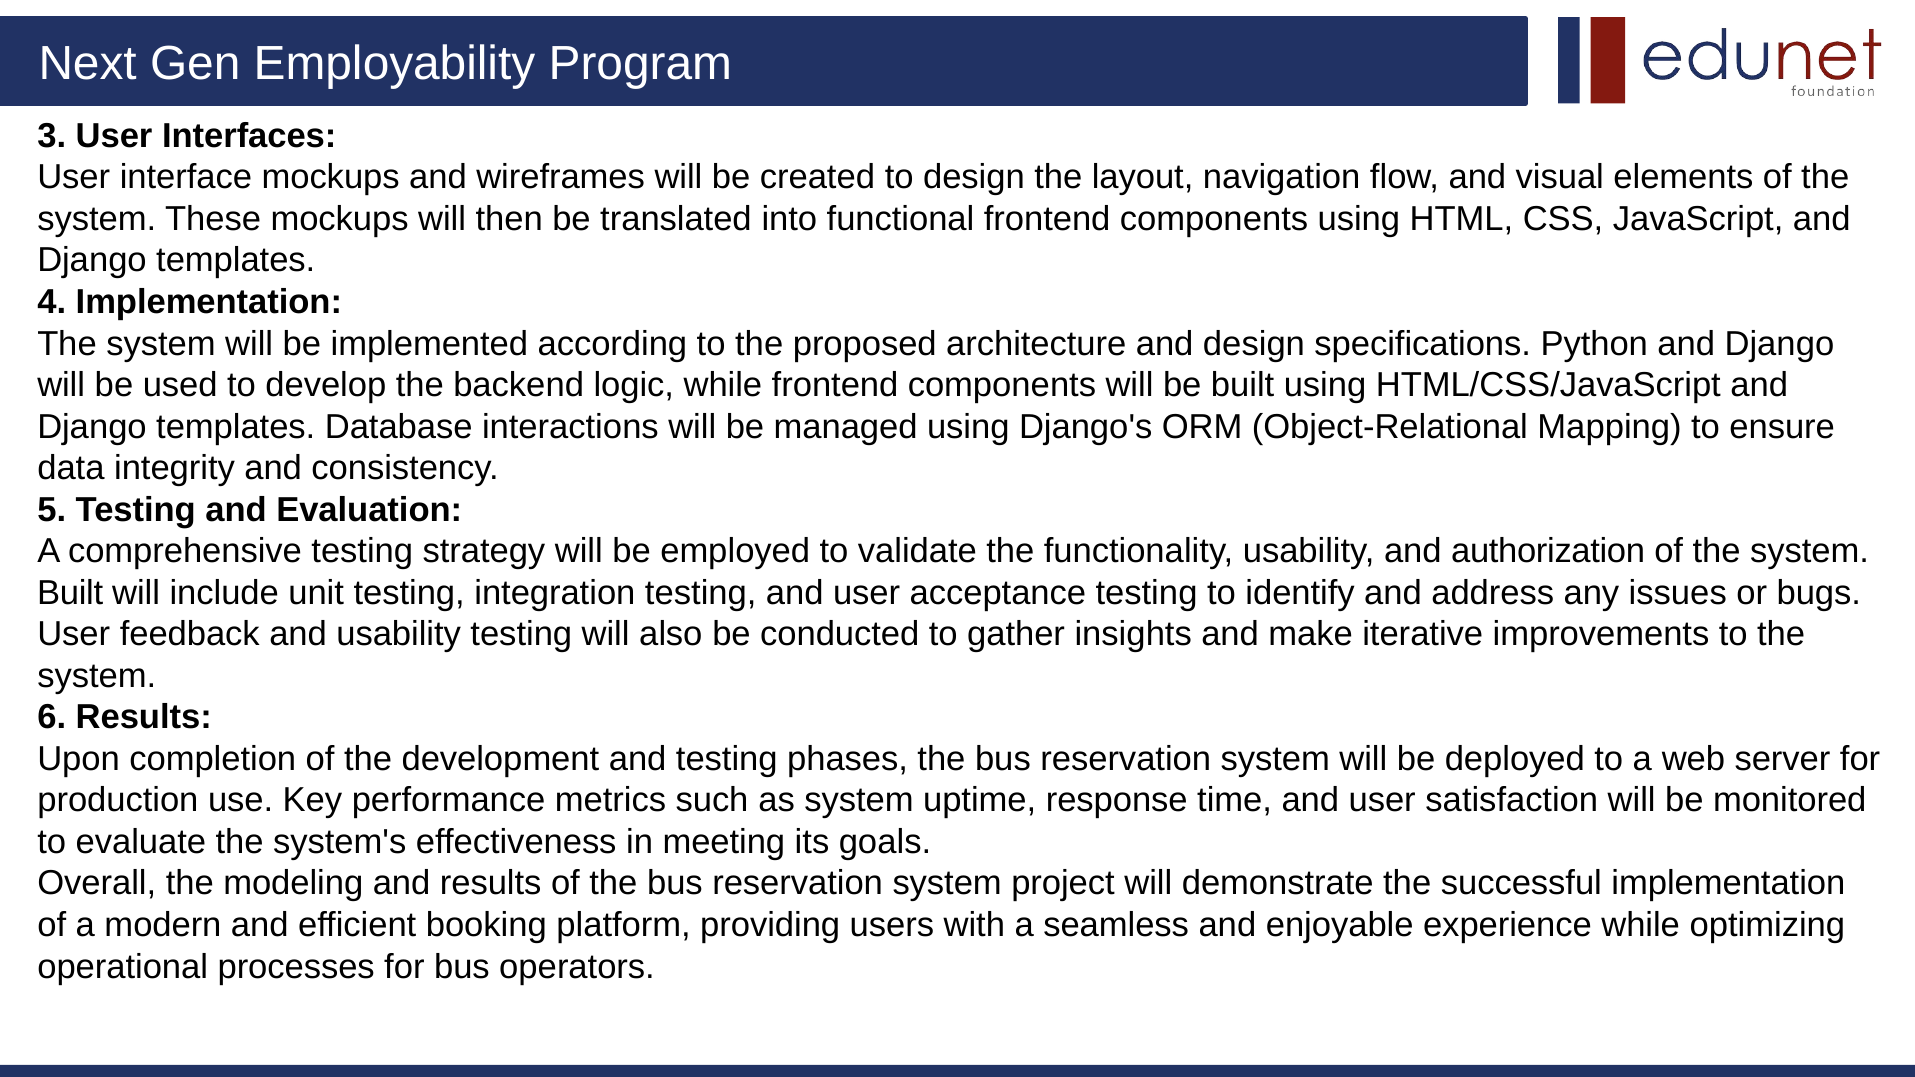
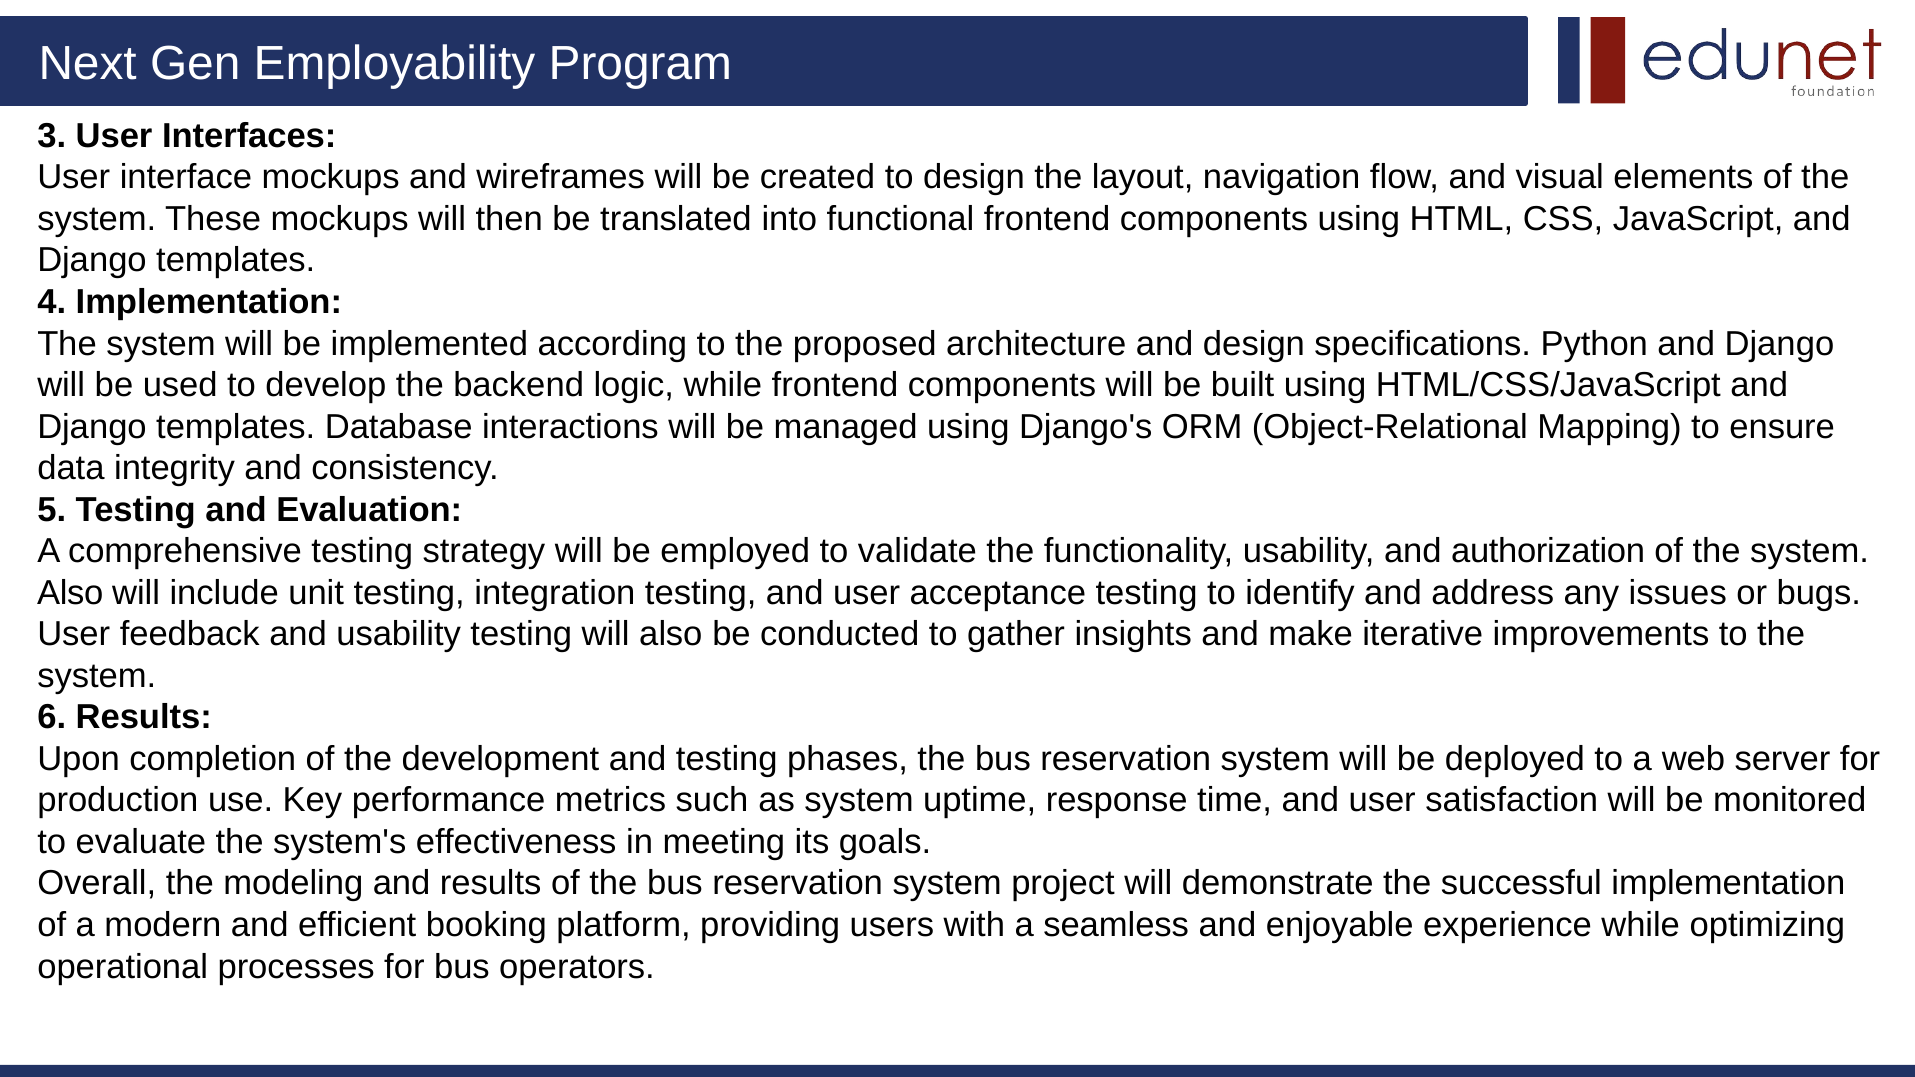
Built: Built -> Also (70, 593)
